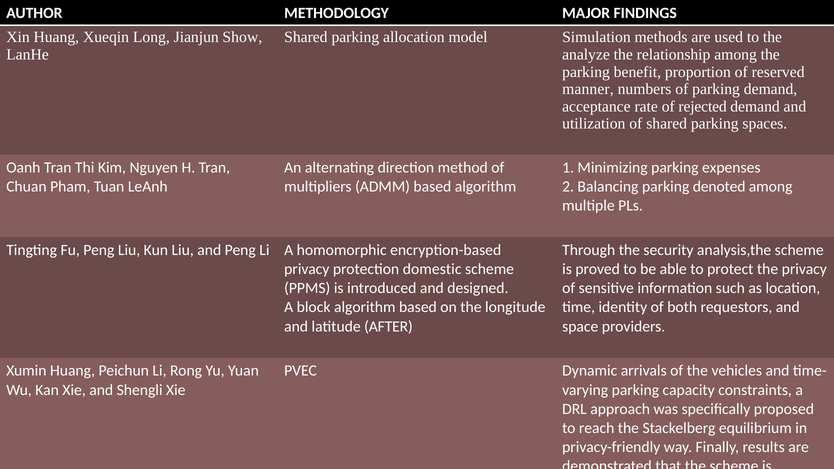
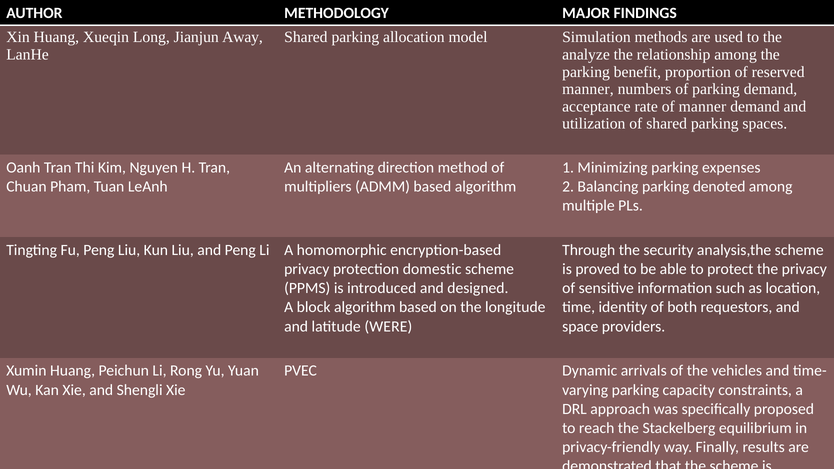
Show: Show -> Away (242, 37)
of rejected: rejected -> manner (702, 107)
AFTER: AFTER -> WERE (388, 326)
